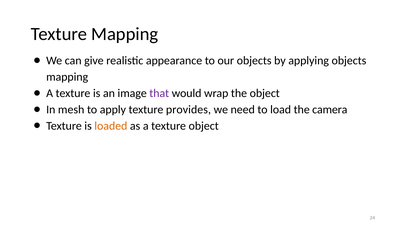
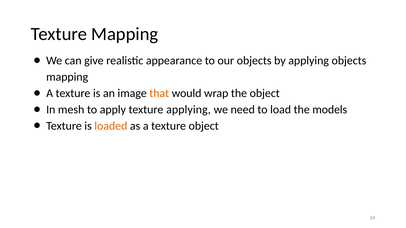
that colour: purple -> orange (159, 93)
texture provides: provides -> applying (188, 110)
camera: camera -> models (330, 110)
